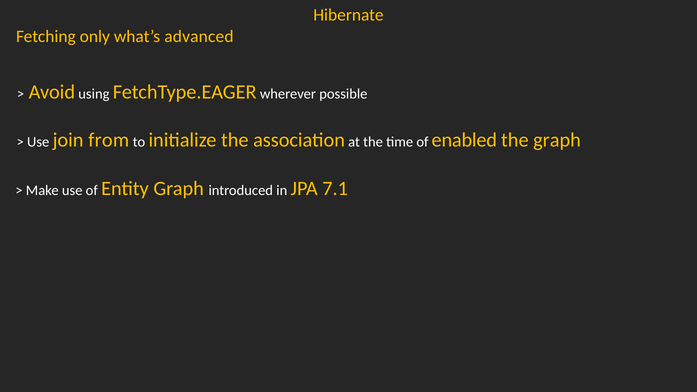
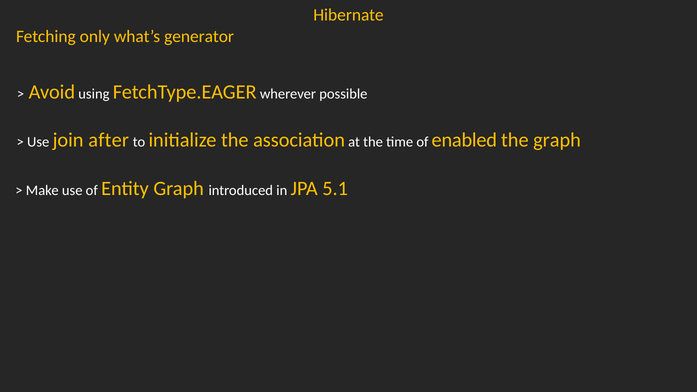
advanced: advanced -> generator (199, 36)
from: from -> after (109, 140)
7.1: 7.1 -> 5.1 (335, 189)
